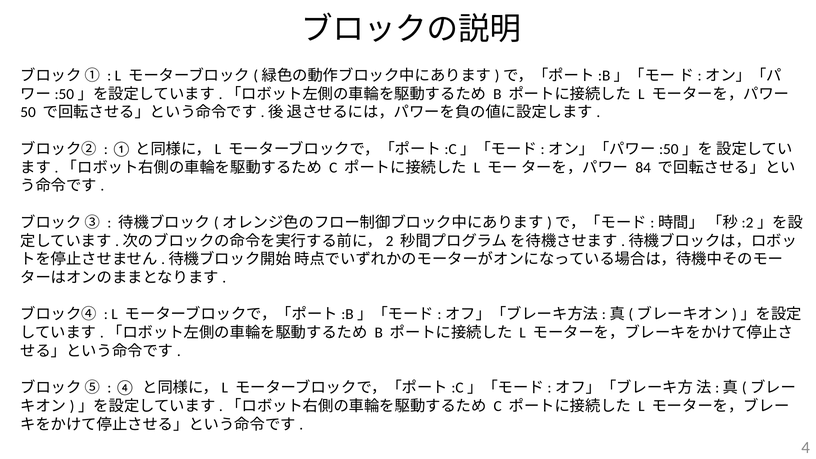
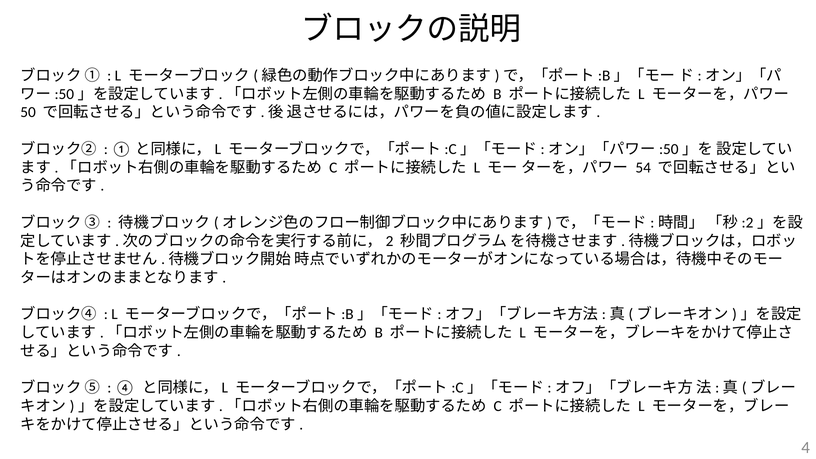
84: 84 -> 54 (643, 168)
